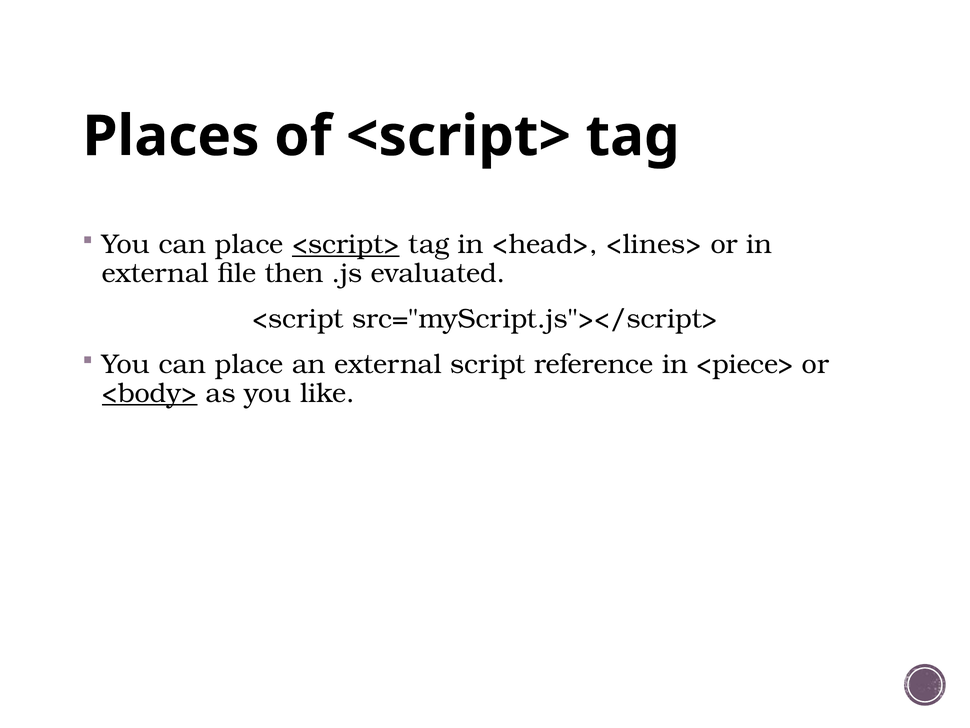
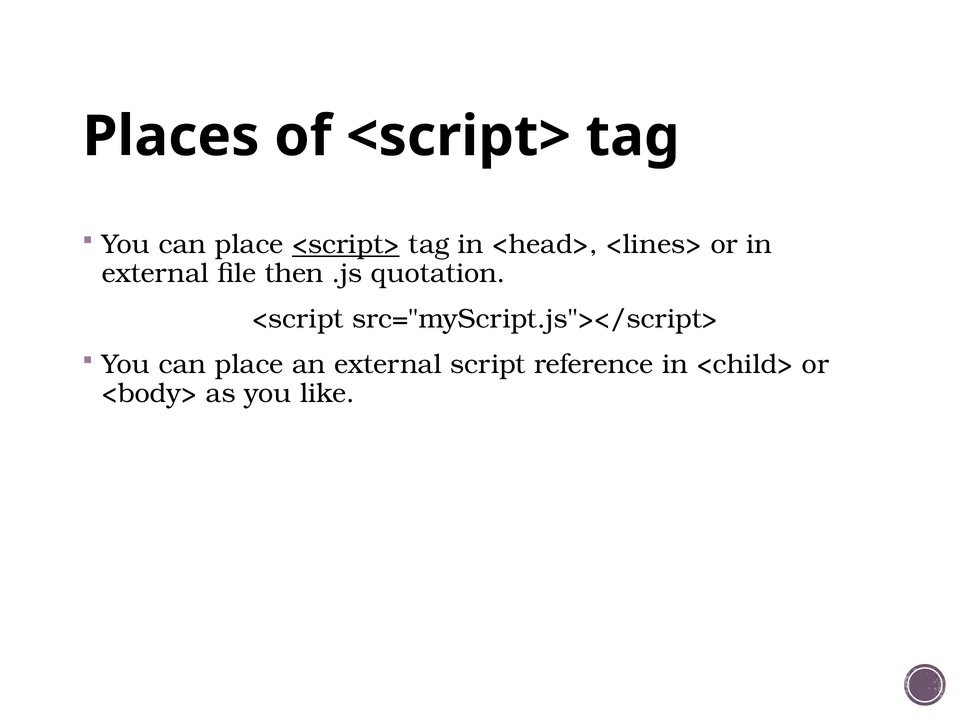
evaluated: evaluated -> quotation (438, 273)
<piece>: <piece> -> <child> (745, 364)
<body> underline: present -> none (150, 393)
